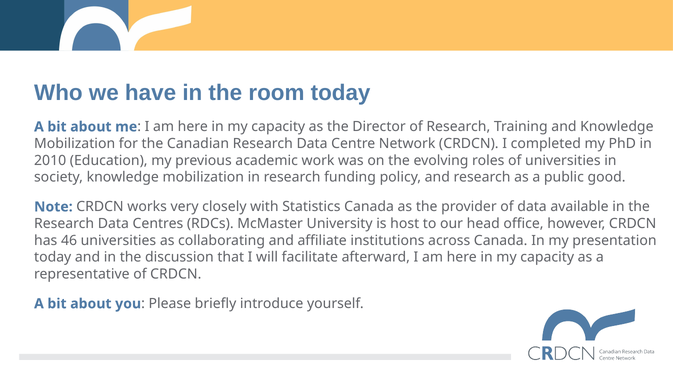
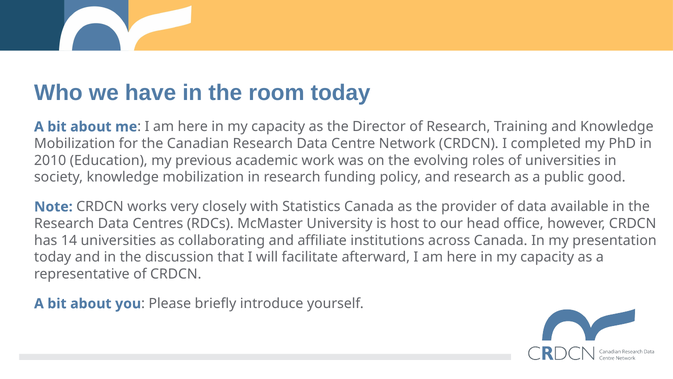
46: 46 -> 14 (69, 240)
